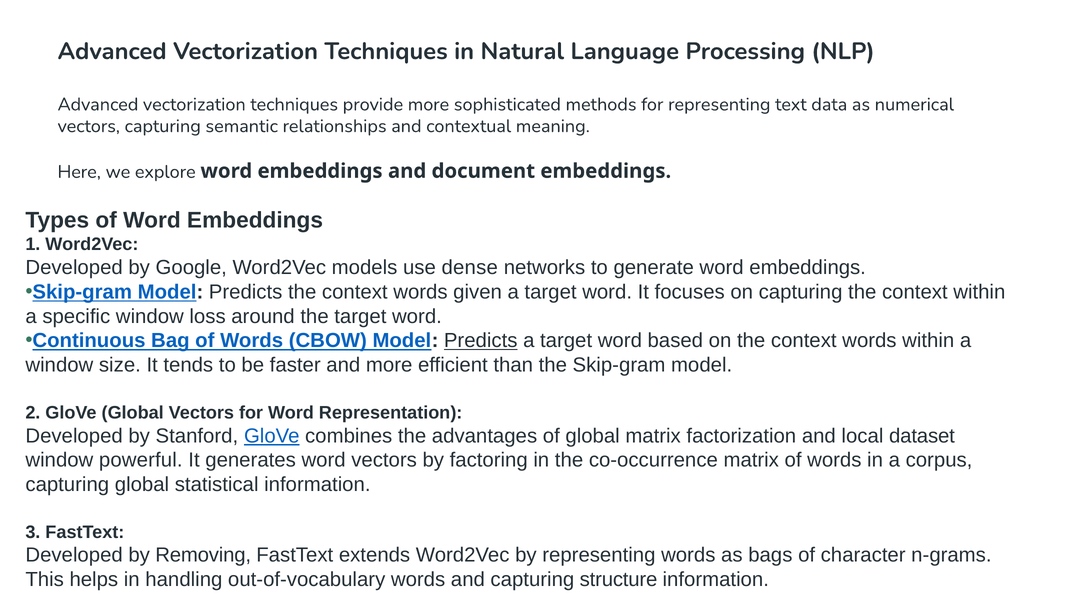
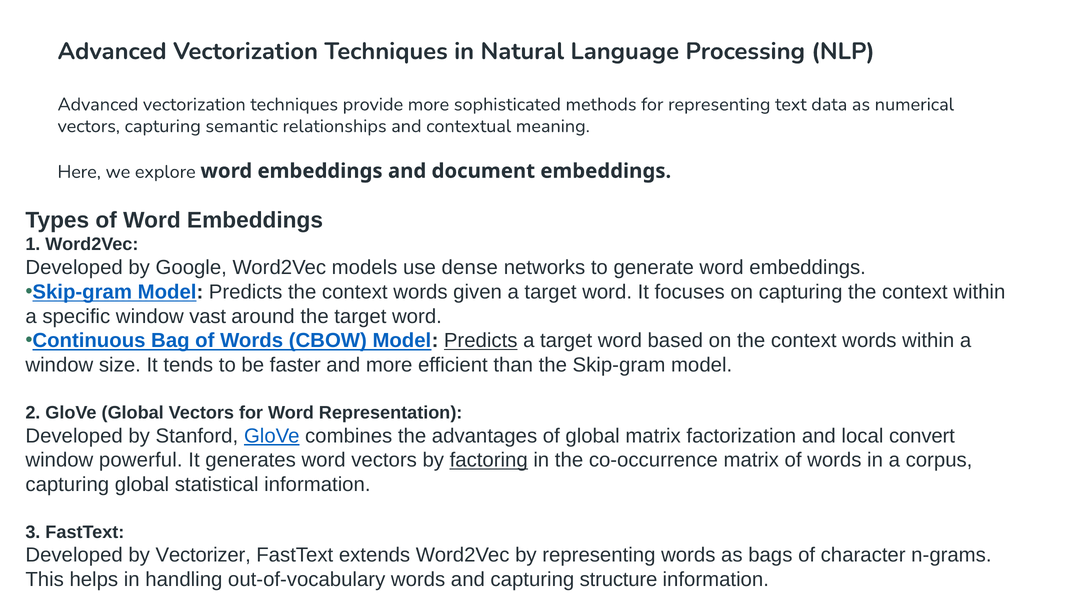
loss: loss -> vast (208, 317)
dataset: dataset -> convert (922, 436)
factoring underline: none -> present (489, 461)
Removing: Removing -> Vectorizer (203, 556)
